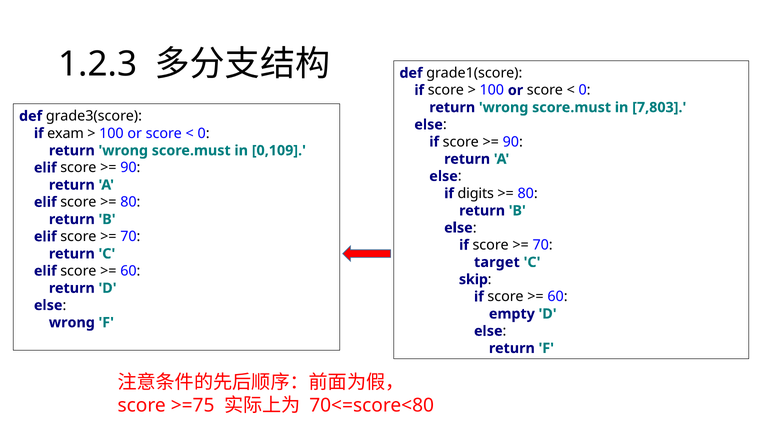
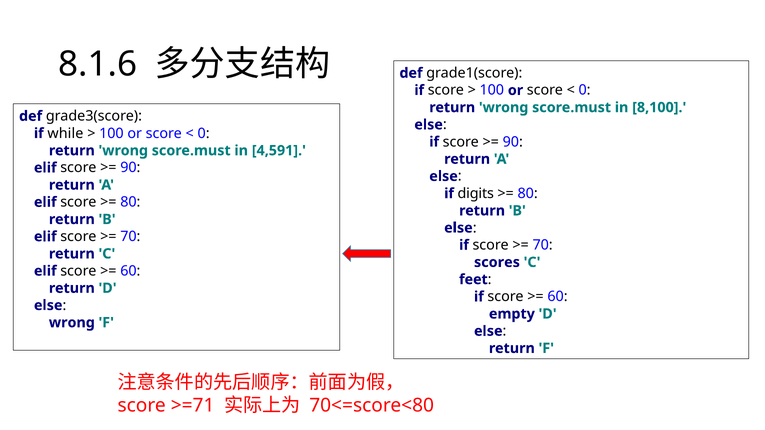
1.2.3: 1.2.3 -> 8.1.6 (98, 64)
7,803: 7,803 -> 8,100 (659, 108)
exam: exam -> while (65, 133)
0,109: 0,109 -> 4,591 (279, 151)
target: target -> scores (497, 262)
skip: skip -> feet (473, 280)
>=75: >=75 -> >=71 (193, 406)
